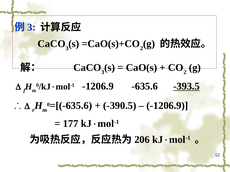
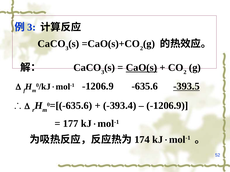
CaO(s underline: none -> present (141, 68)
-390.5: -390.5 -> -393.4 (120, 106)
206: 206 -> 174 (142, 140)
